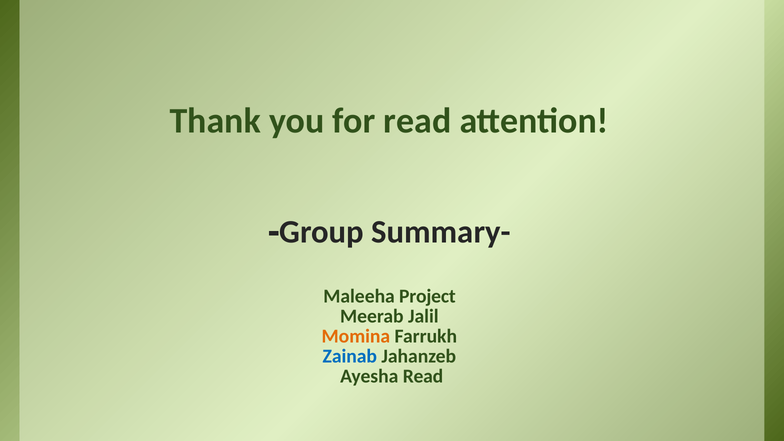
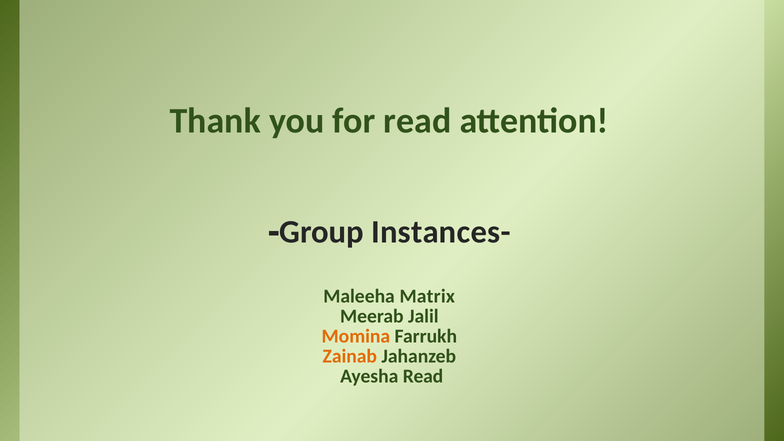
Summary-: Summary- -> Instances- (441, 232)
Project: Project -> Matrix (427, 296)
Zainab colour: blue -> orange (350, 357)
